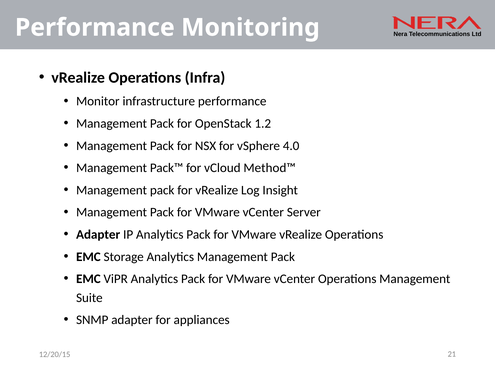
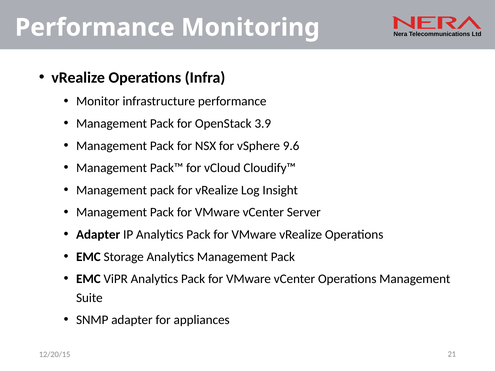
1.2: 1.2 -> 3.9 (263, 124)
4.0: 4.0 -> 9.6 (291, 146)
Method™: Method™ -> Cloudify™ (270, 168)
